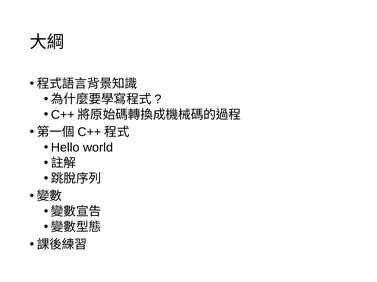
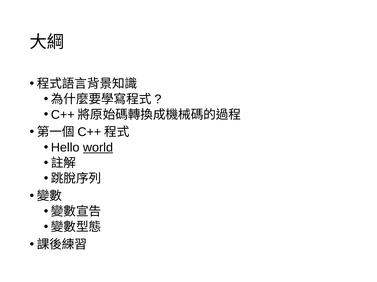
world underline: none -> present (98, 148)
